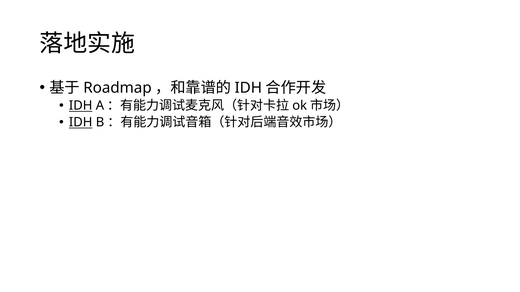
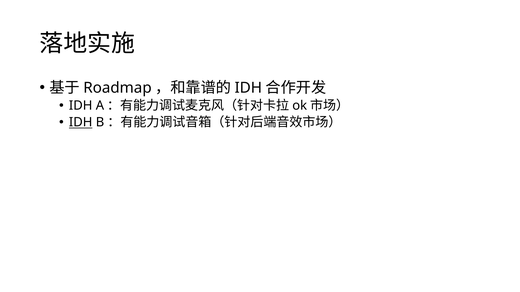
IDH underline: present -> none (81, 106)
